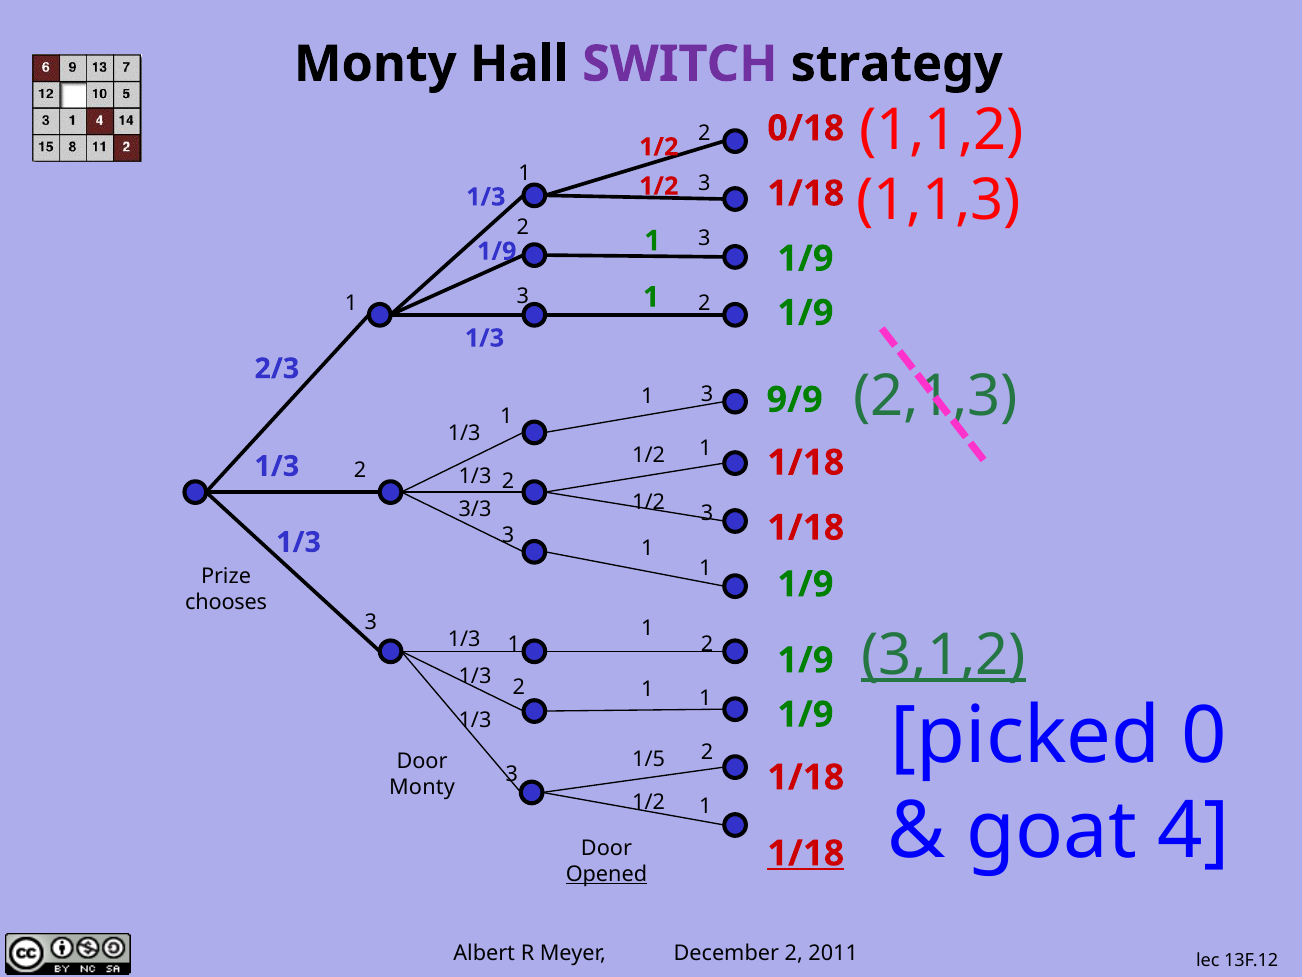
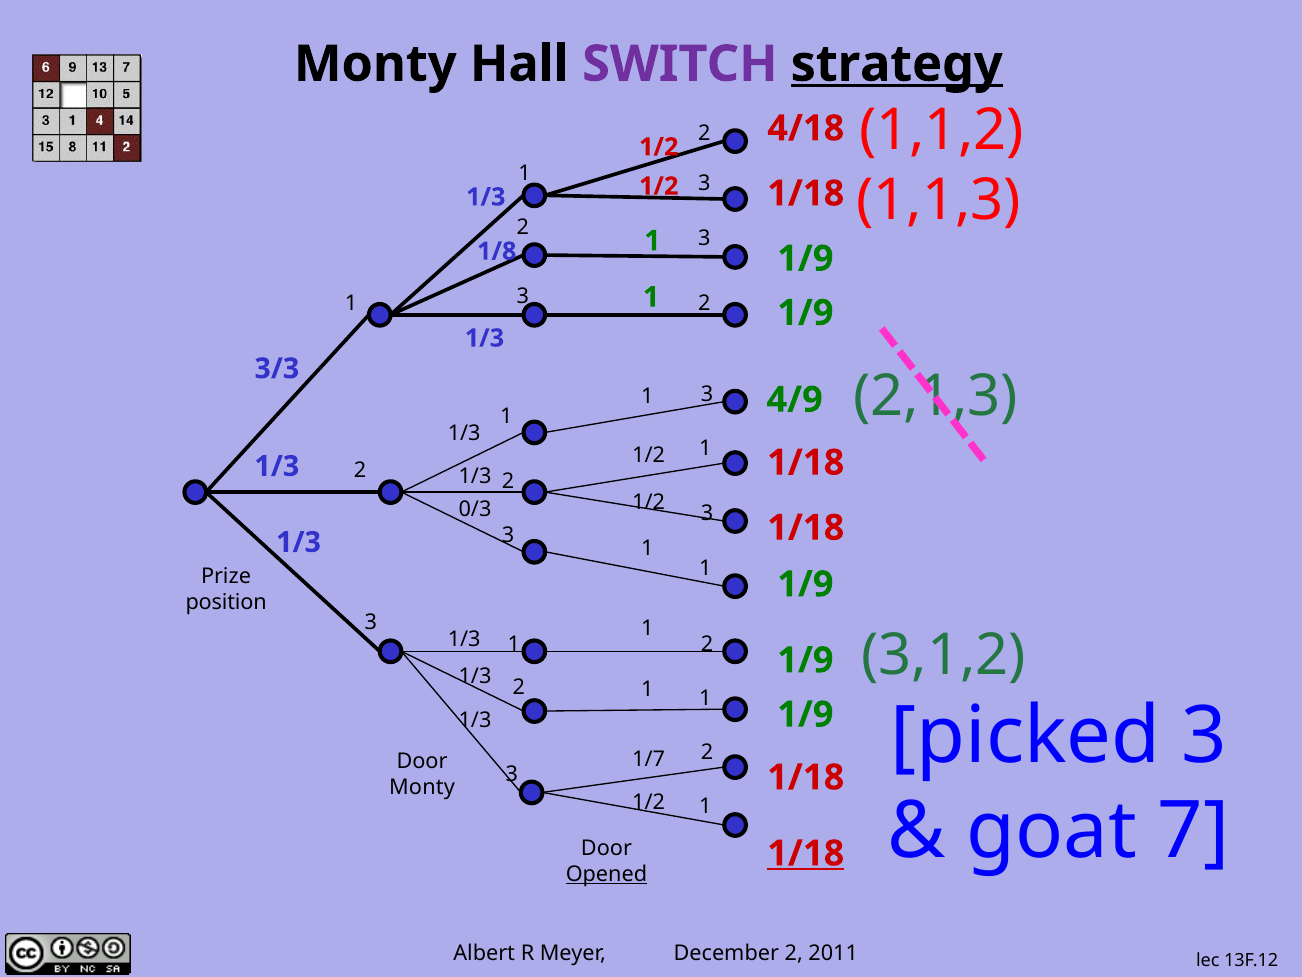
strategy underline: none -> present (897, 64)
0/18: 0/18 -> 4/18 (806, 128)
1/9: 1/9 -> 1/8 (497, 251)
2/3: 2/3 -> 3/3 (277, 368)
9/9: 9/9 -> 4/9 (795, 400)
3/3: 3/3 -> 0/3 (475, 509)
chooses: chooses -> position (226, 603)
3,1,2 underline: present -> none (944, 655)
picked 0: 0 -> 3 (1204, 736)
1/5: 1/5 -> 1/7 (649, 759)
4: 4 -> 7 (1194, 831)
